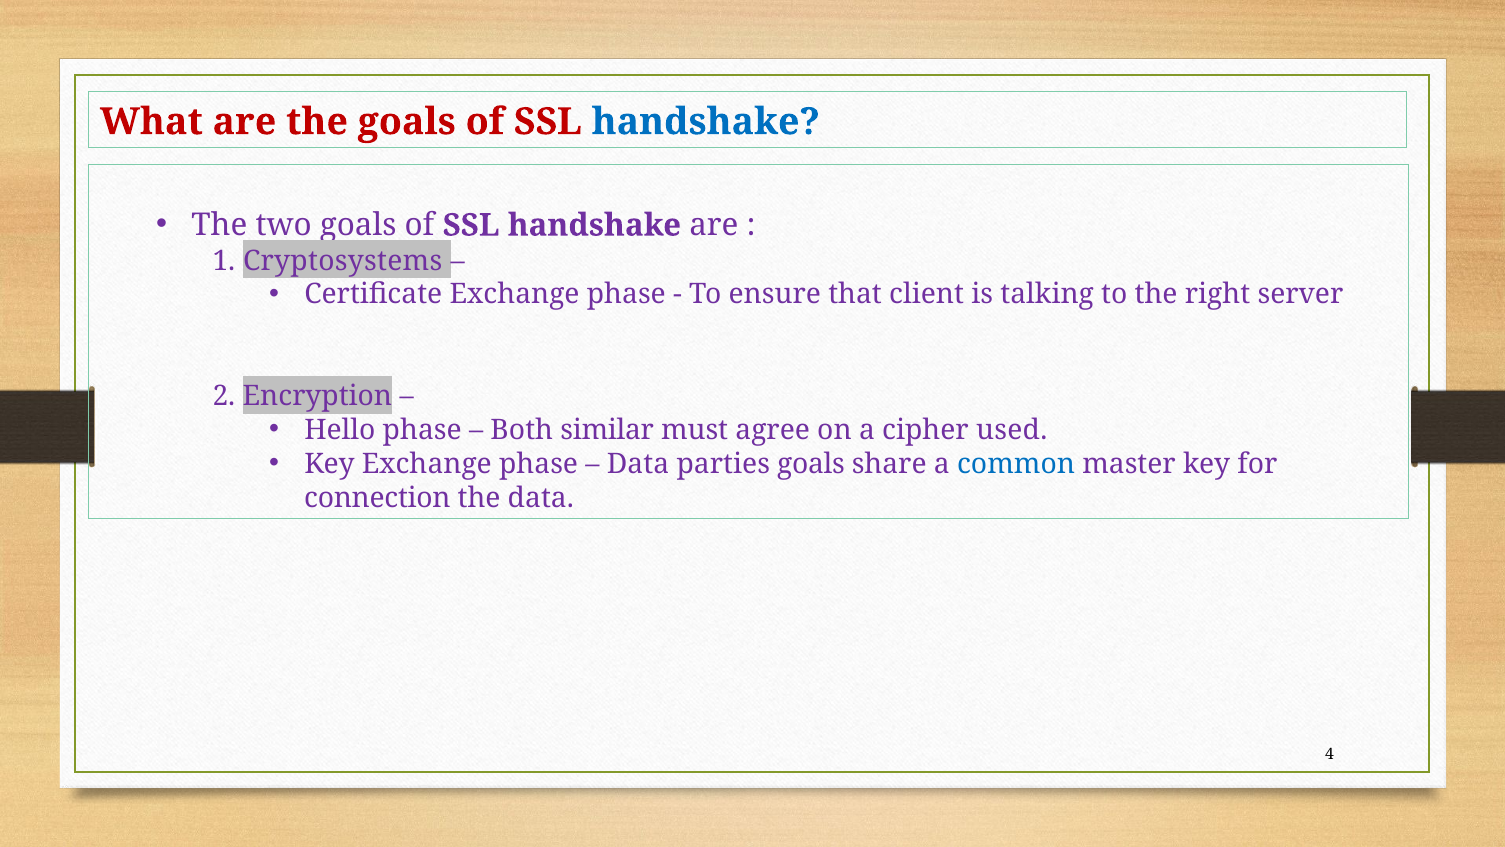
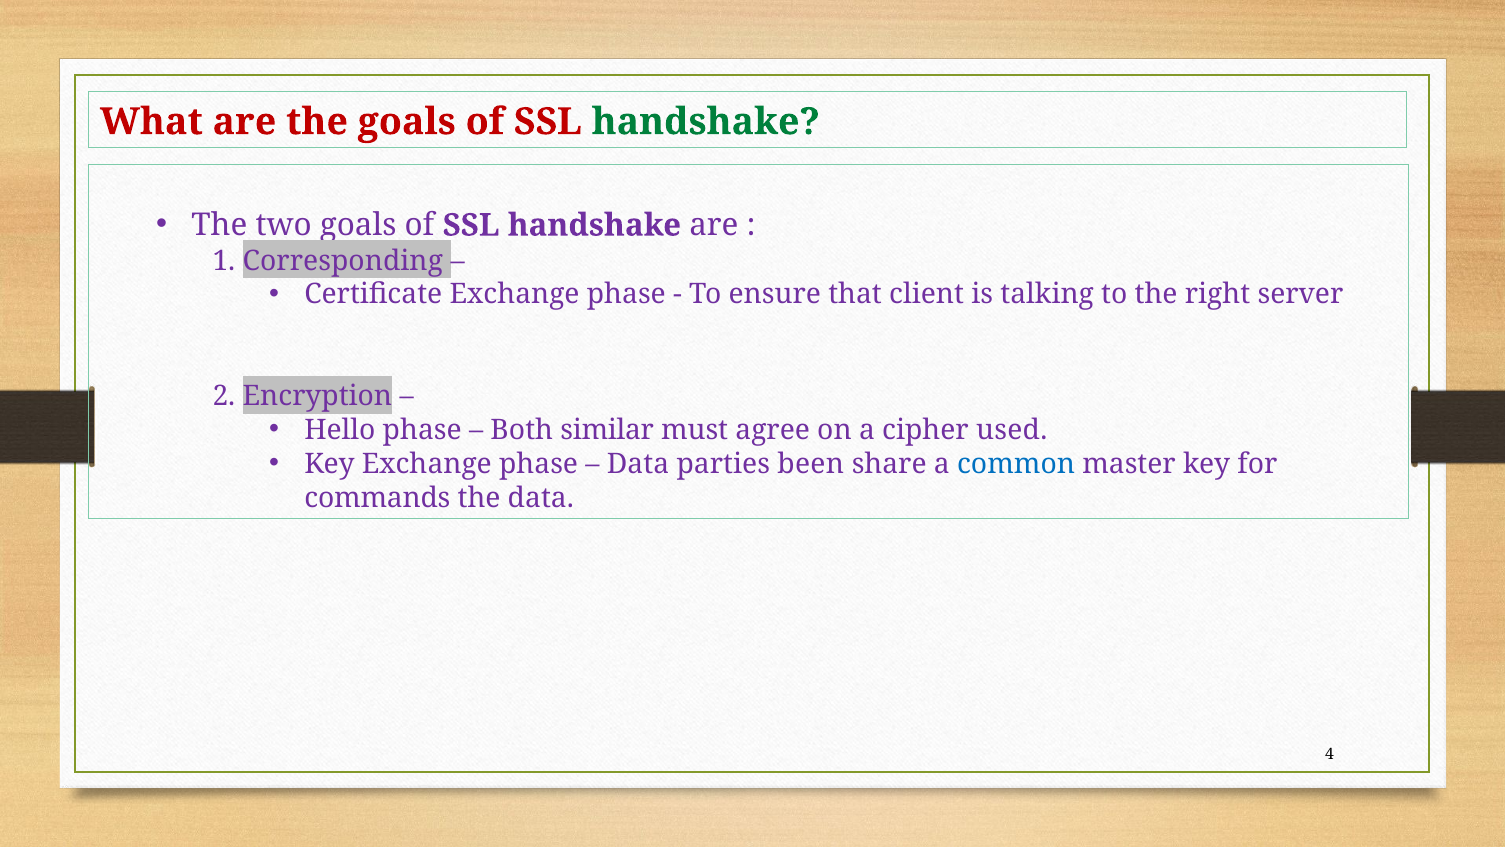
handshake colour: blue -> green (706, 122)
Cryptosystems: Cryptosystems -> Corresponding (343, 261)
parties goals: goals -> been (811, 464)
connection: connection -> commands (377, 498)
